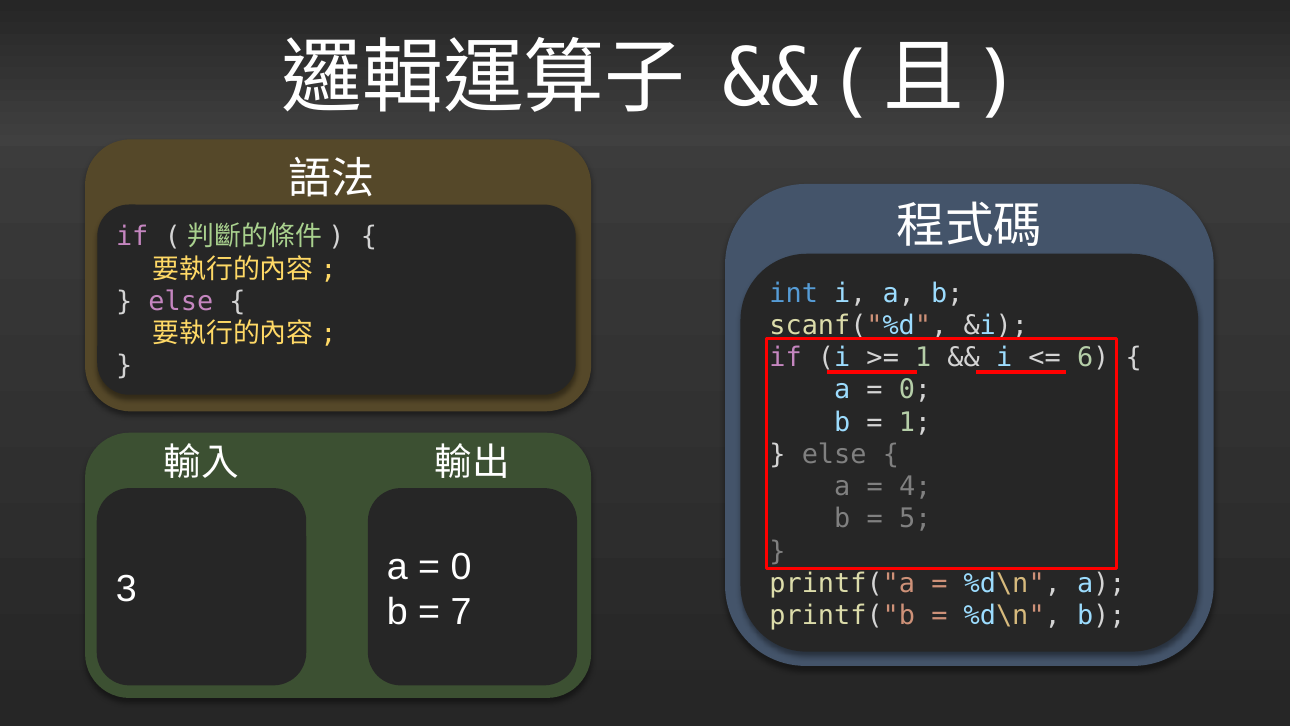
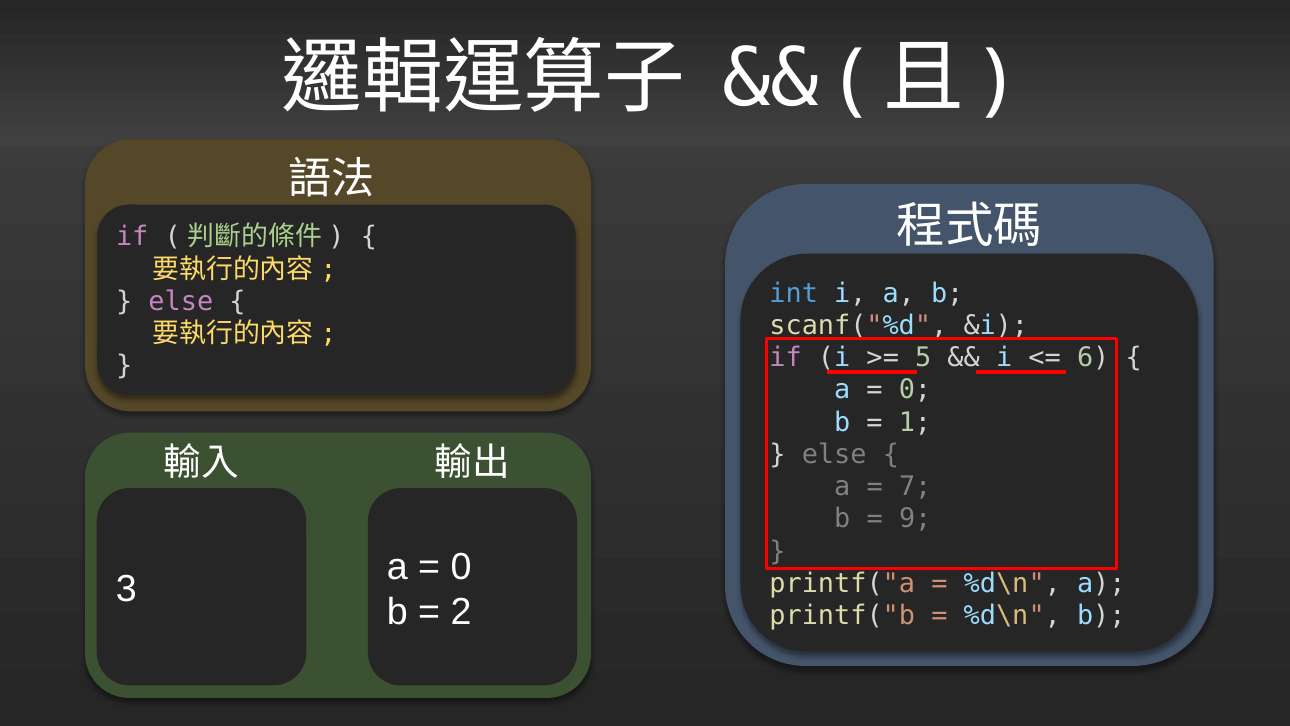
1: 1 -> 5 (923, 358)
4: 4 -> 7 (915, 487)
5: 5 -> 9 (915, 519)
7: 7 -> 2 (461, 612)
